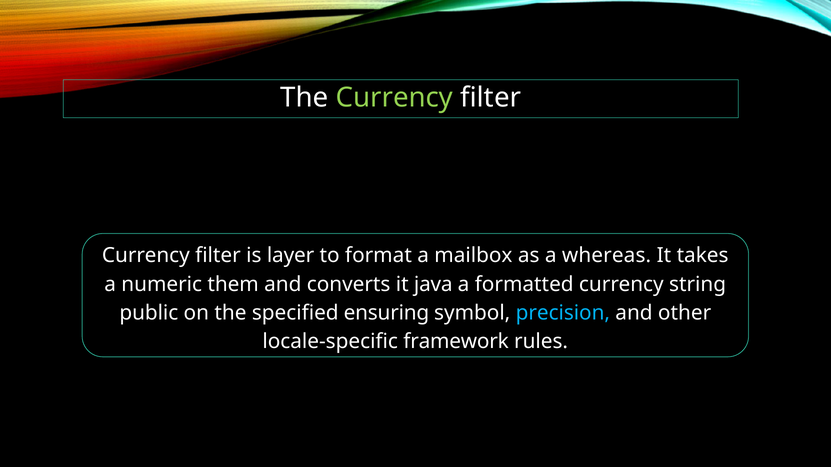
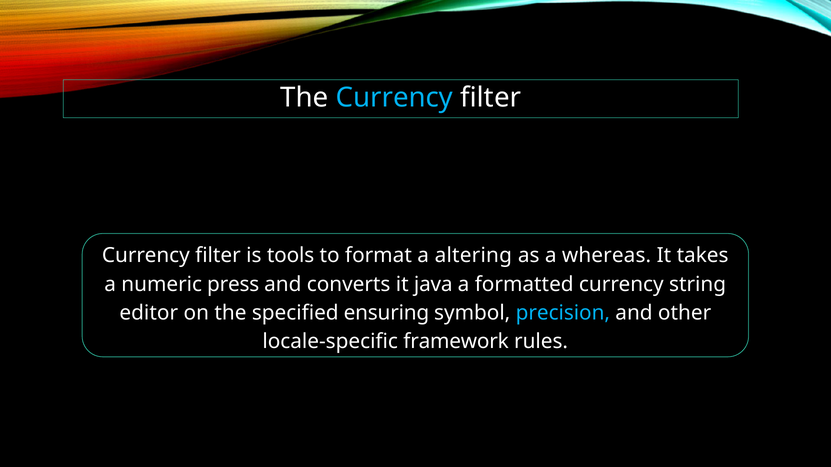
Currency colour: light green -> light blue (394, 98)
layer: layer -> tools (291, 256)
mailbox: mailbox -> altering (473, 256)
them: them -> press (233, 284)
public: public -> editor (149, 313)
